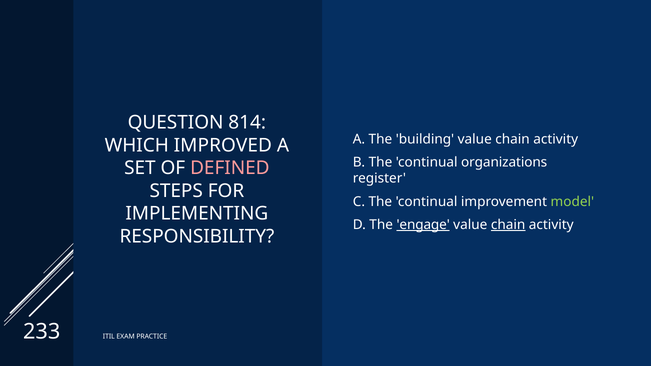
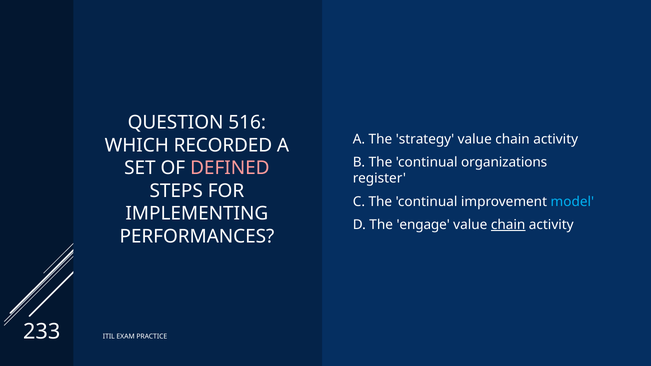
814: 814 -> 516 (247, 123)
building: building -> strategy (425, 139)
IMPROVED: IMPROVED -> RECORDED (223, 146)
model colour: light green -> light blue (572, 202)
engage underline: present -> none (423, 225)
RESPONSIBILITY: RESPONSIBILITY -> PERFORMANCES (197, 236)
